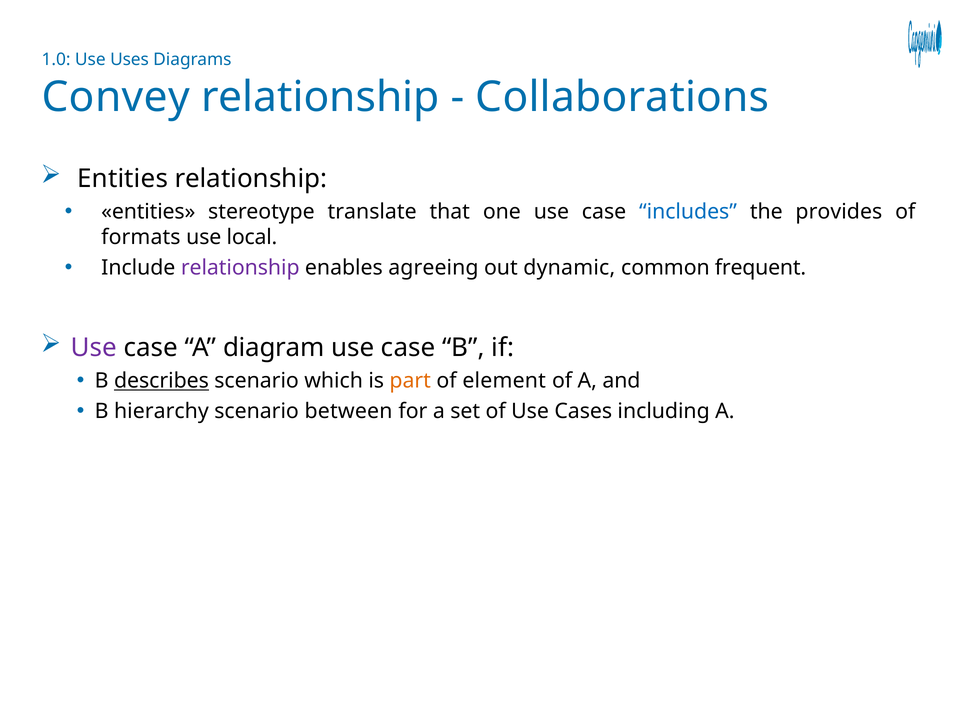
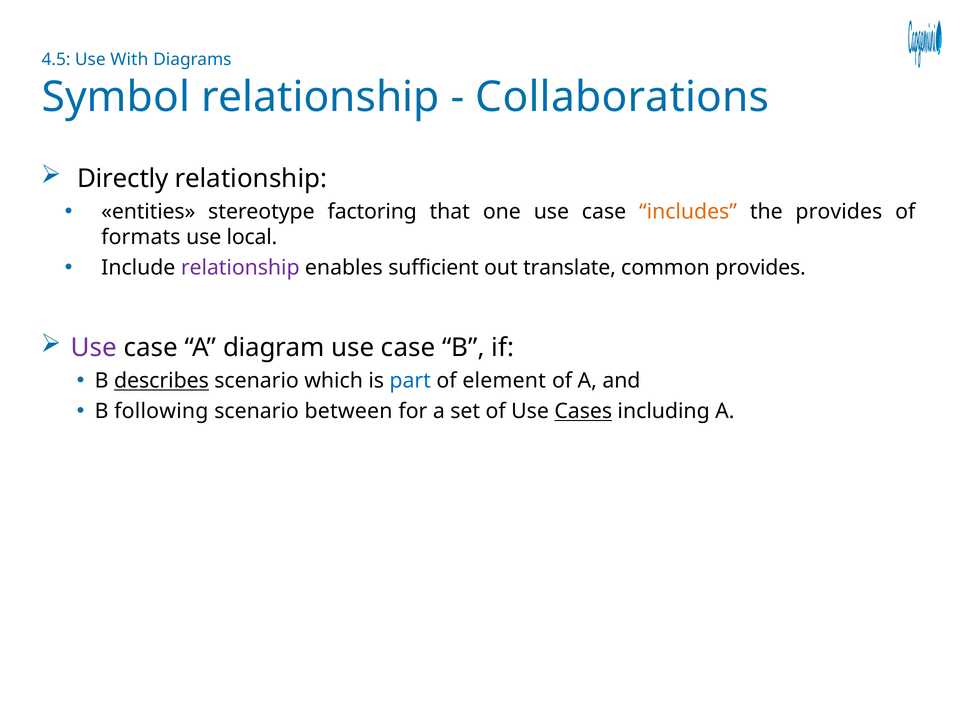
1.0: 1.0 -> 4.5 (56, 60)
Uses: Uses -> With (129, 60)
Convey: Convey -> Symbol (116, 97)
Entities: Entities -> Directly (123, 179)
translate: translate -> factoring (372, 212)
includes colour: blue -> orange (688, 212)
agreeing: agreeing -> sufficient (434, 268)
dynamic: dynamic -> translate (569, 268)
common frequent: frequent -> provides (760, 268)
part colour: orange -> blue (410, 381)
hierarchy: hierarchy -> following (161, 411)
Cases underline: none -> present (583, 411)
